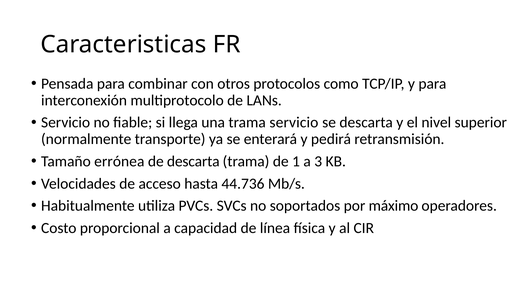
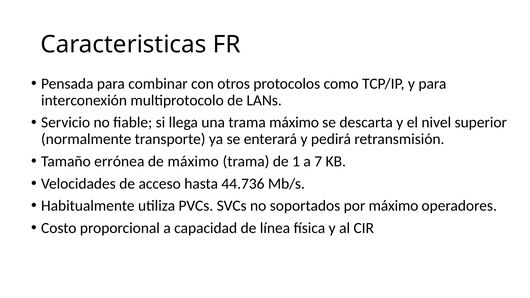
trama servicio: servicio -> máximo (294, 123)
de descarta: descarta -> máximo (193, 161)
3: 3 -> 7 (318, 161)
